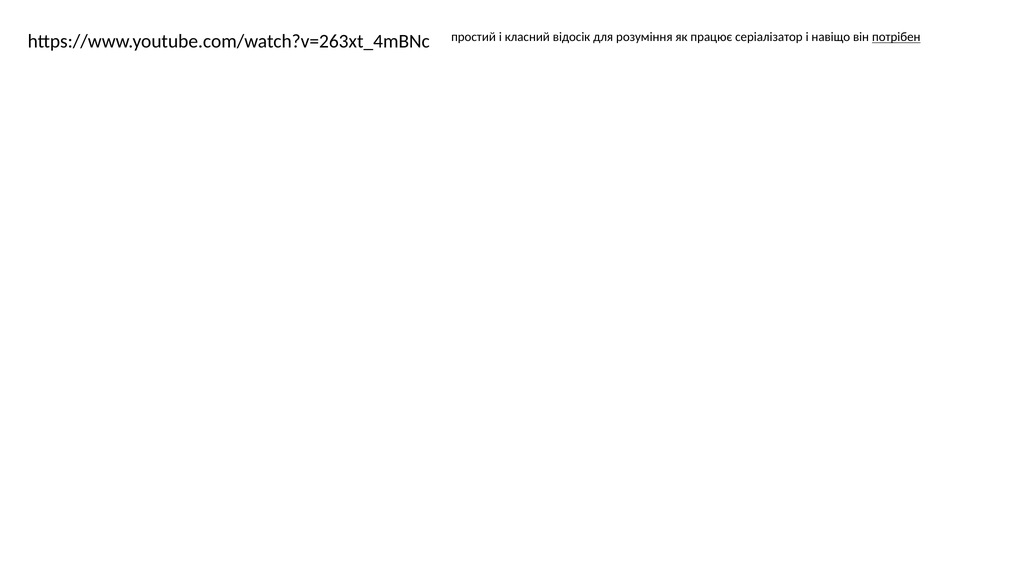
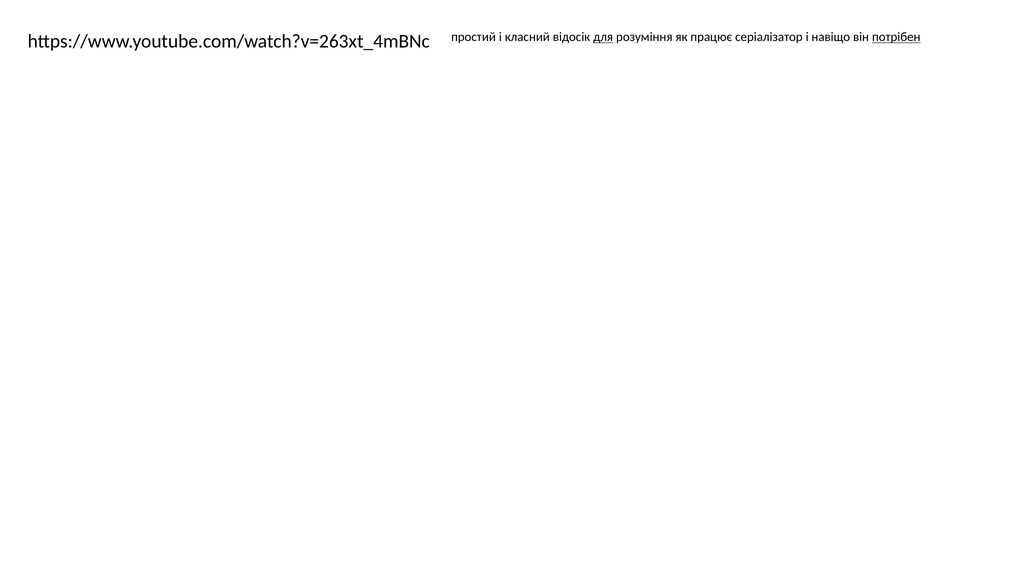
для underline: none -> present (603, 37)
